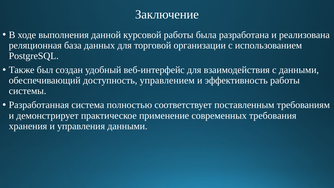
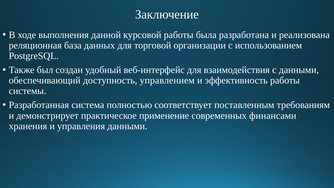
требования: требования -> финансами (273, 115)
